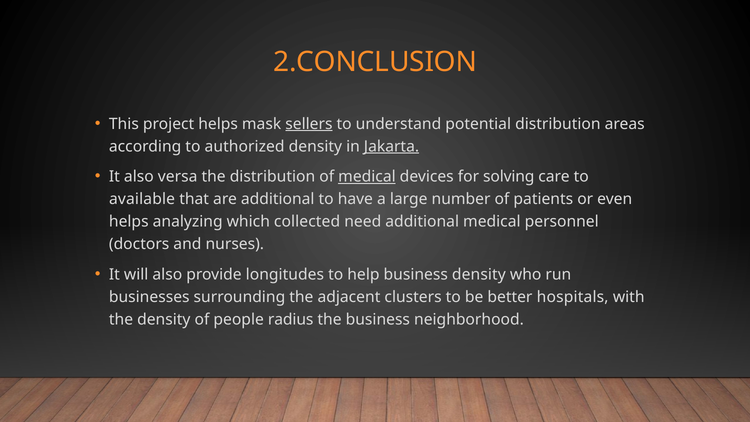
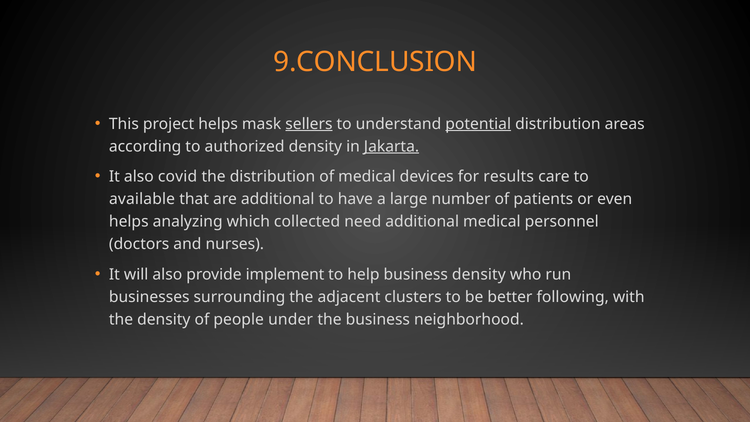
2.CONCLUSION: 2.CONCLUSION -> 9.CONCLUSION (375, 62)
potential underline: none -> present (478, 124)
versa: versa -> covid (178, 177)
medical underline: present -> none (367, 177)
solving: solving -> results (509, 177)
longitudes: longitudes -> implement (285, 274)
hospitals: hospitals -> following (573, 297)
radius: radius -> under (291, 319)
